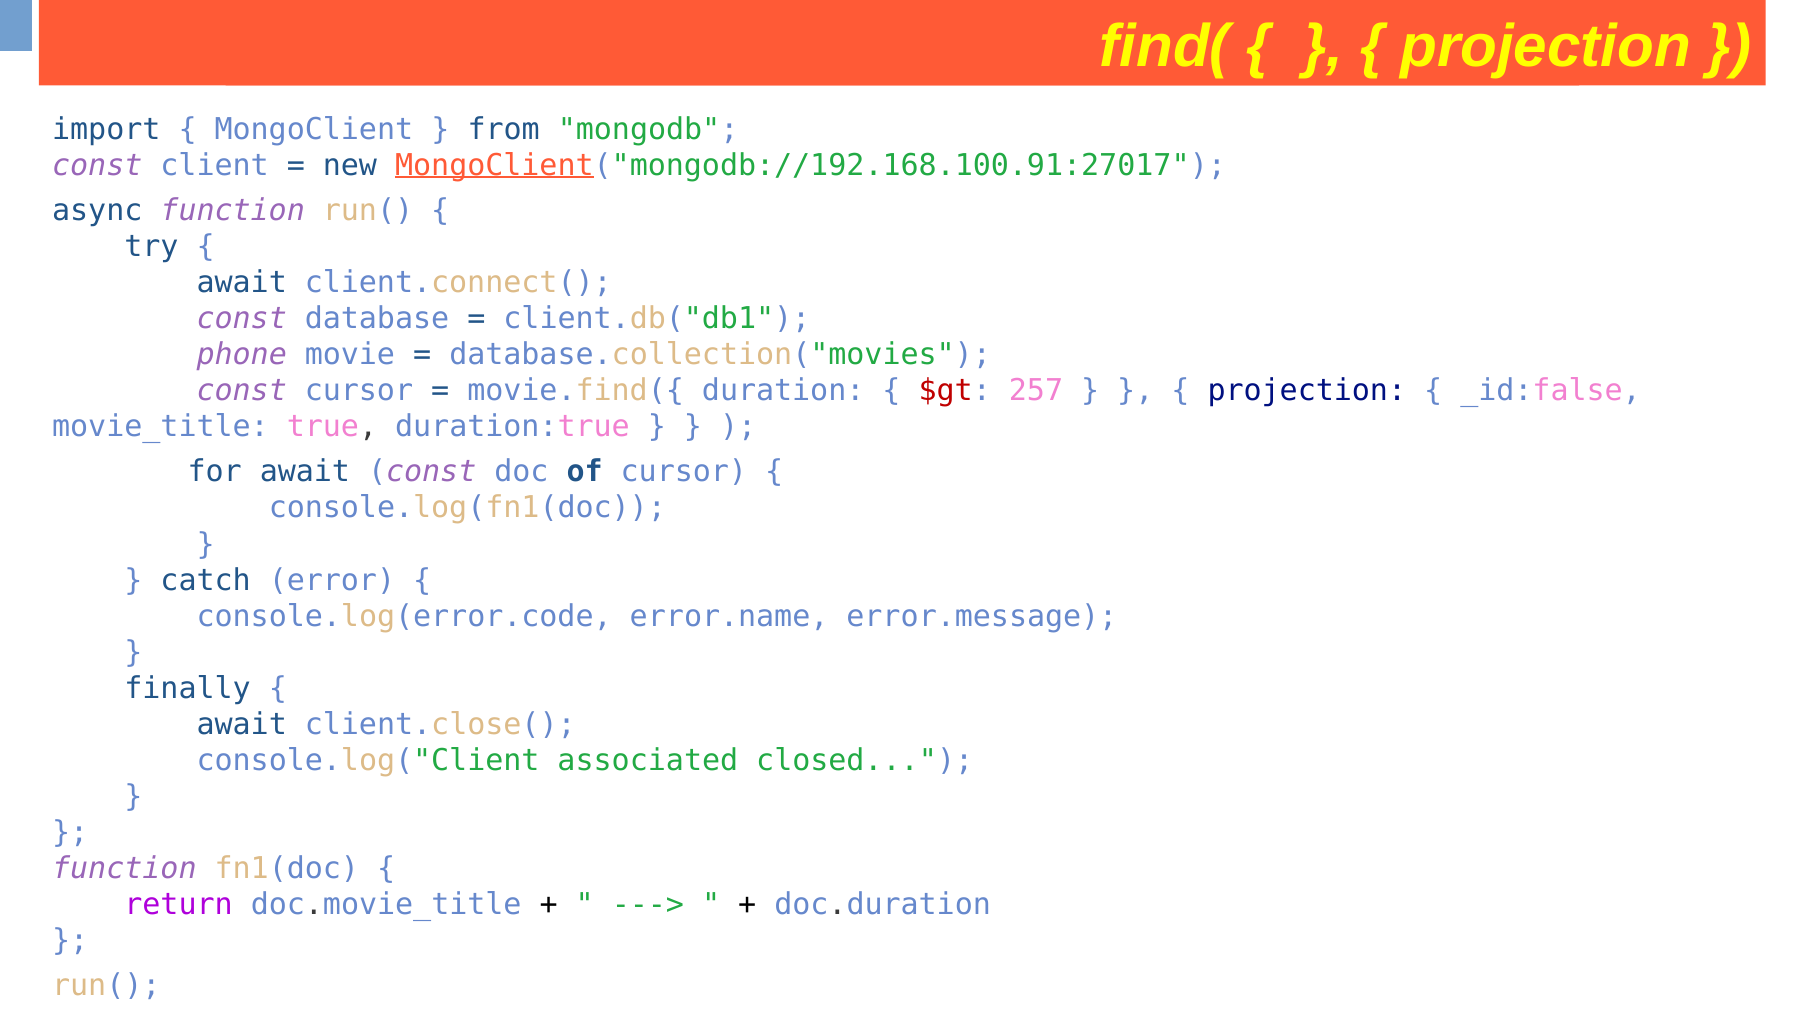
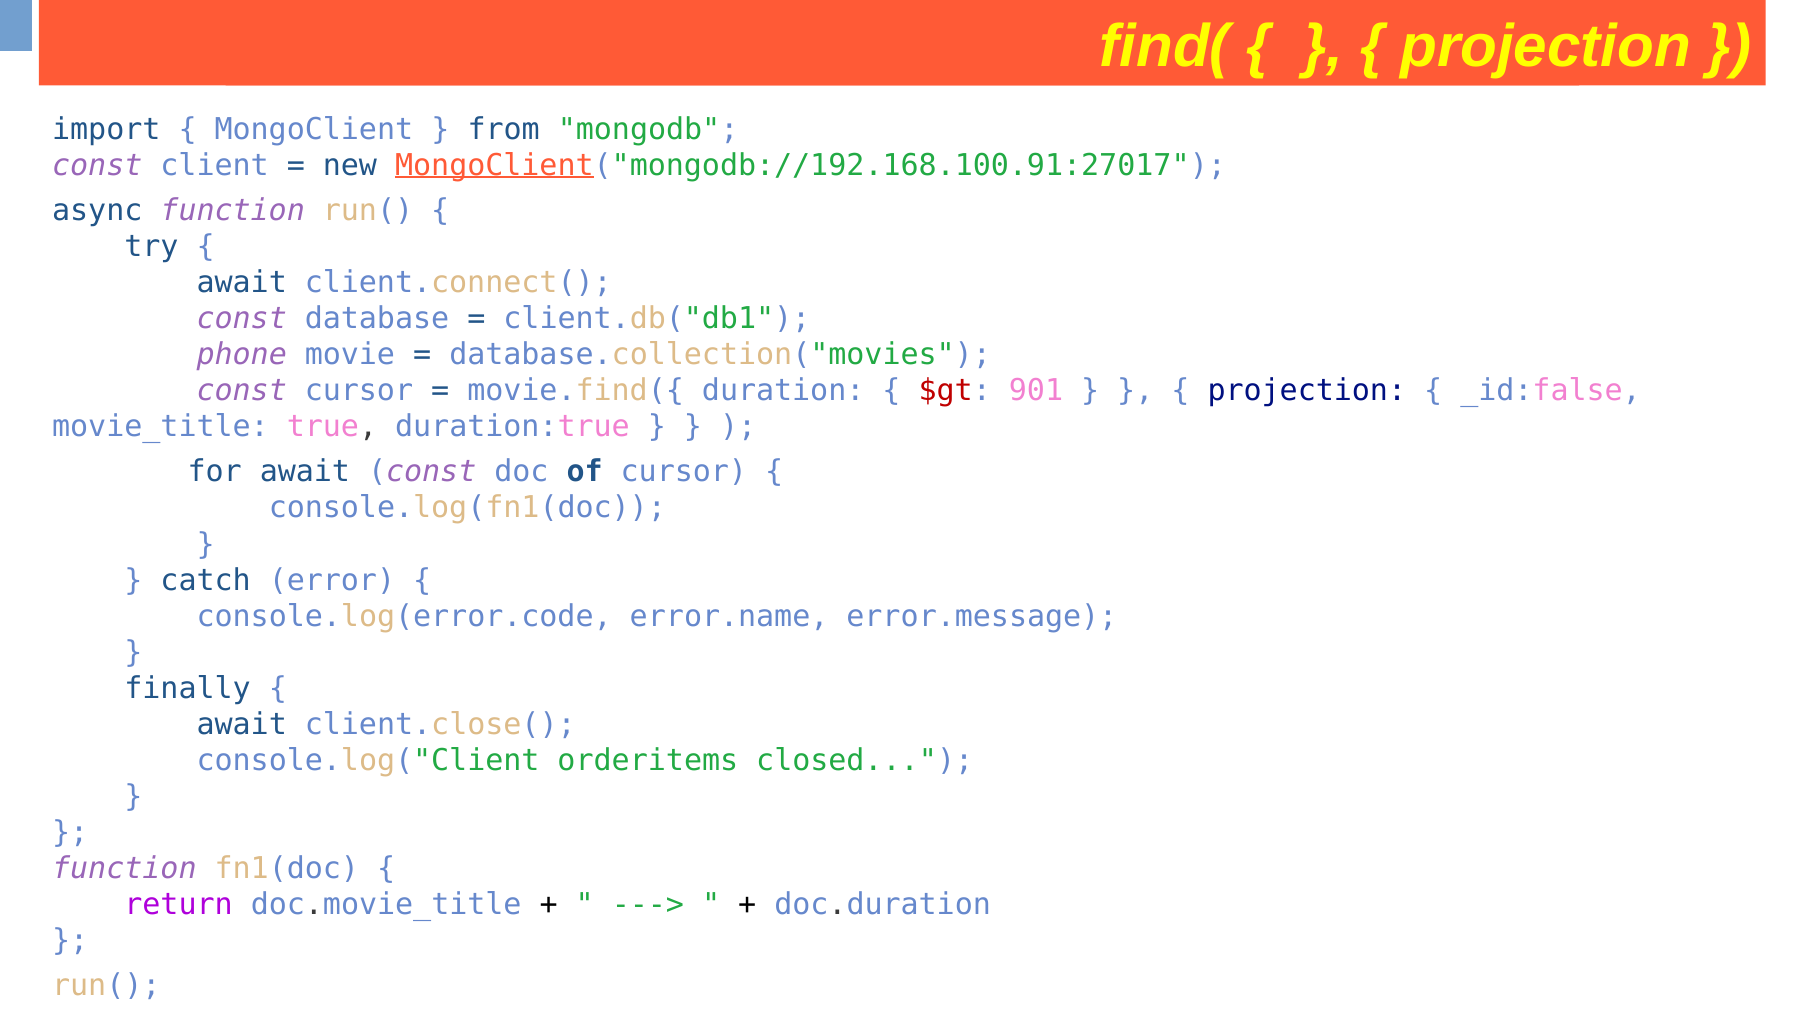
257: 257 -> 901 (1036, 391)
associated: associated -> orderitems (648, 761)
